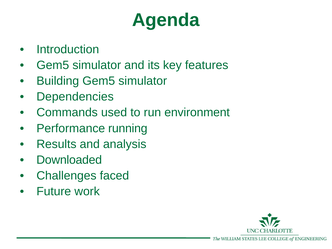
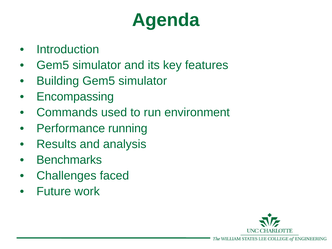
Dependencies: Dependencies -> Encompassing (75, 97)
Downloaded: Downloaded -> Benchmarks (69, 160)
